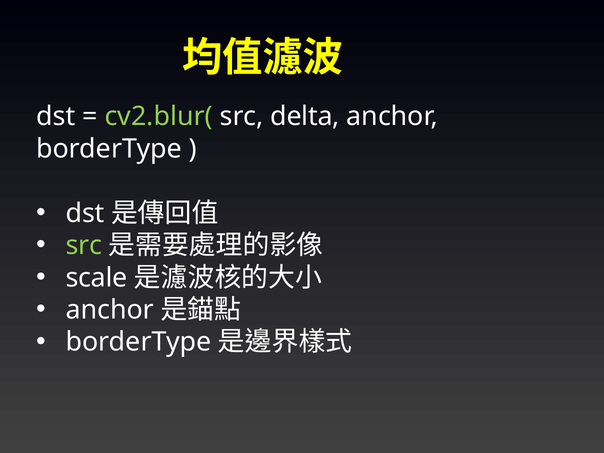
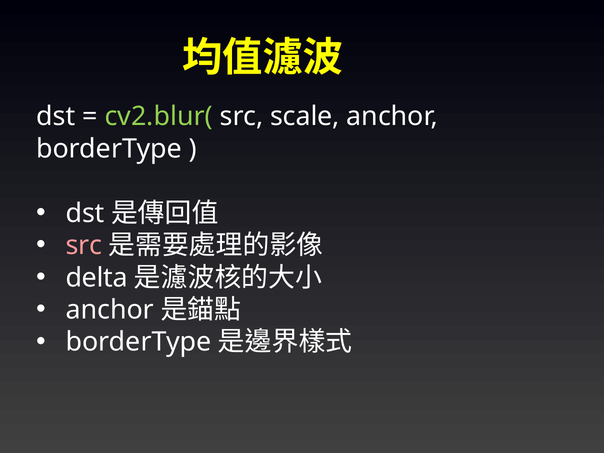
delta: delta -> scale (305, 117)
src colour: light green -> pink (84, 245)
scale: scale -> delta (97, 278)
